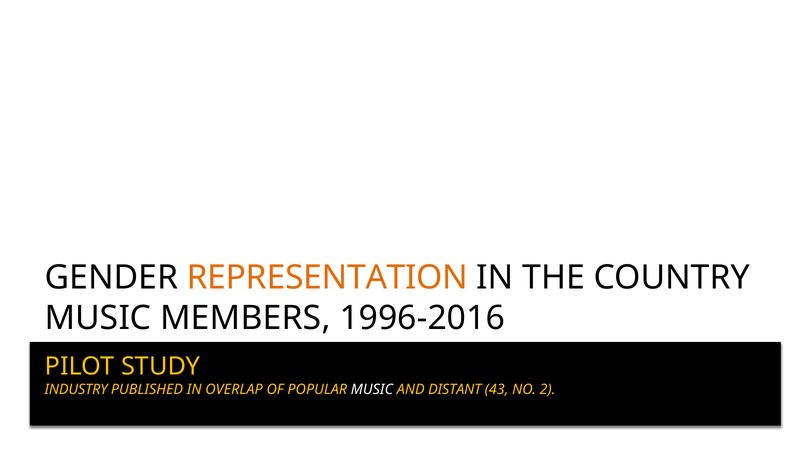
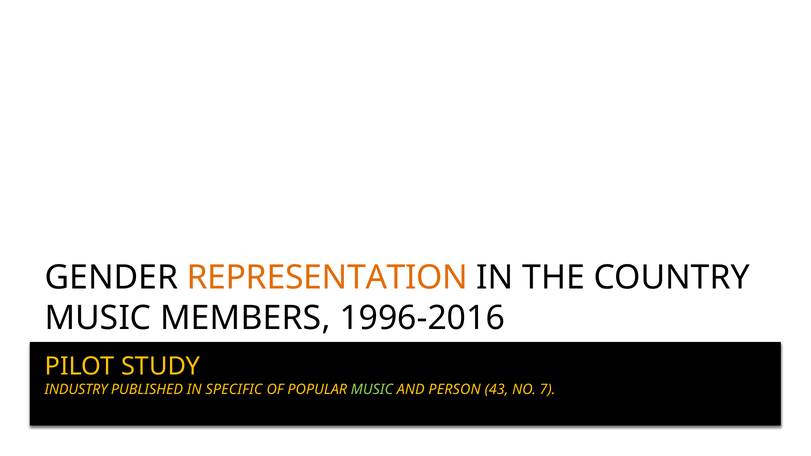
OVERLAP: OVERLAP -> SPECIFIC (234, 390)
MUSIC colour: white -> light green (372, 390)
DISTANT: DISTANT -> PERSON (455, 390)
2: 2 -> 7 (547, 390)
